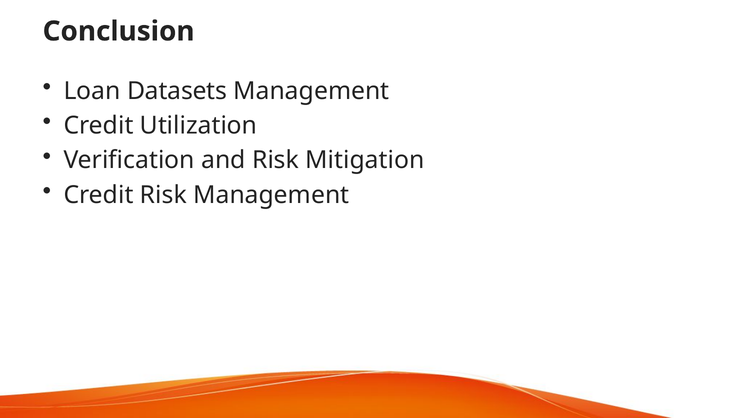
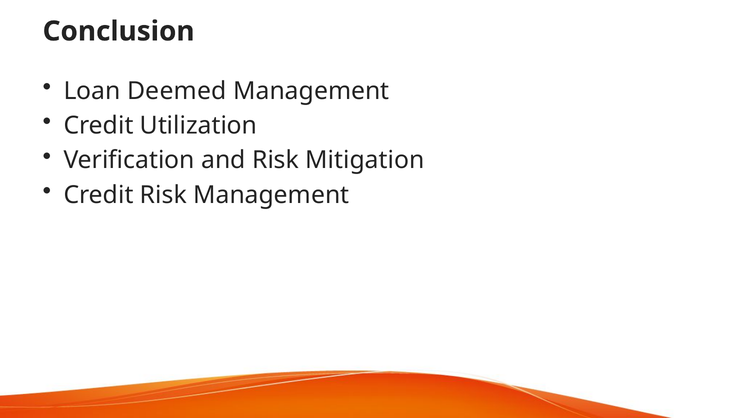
Datasets: Datasets -> Deemed (177, 91)
